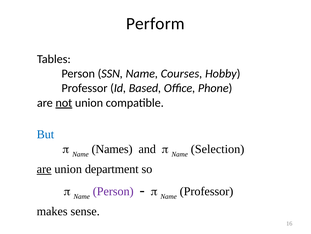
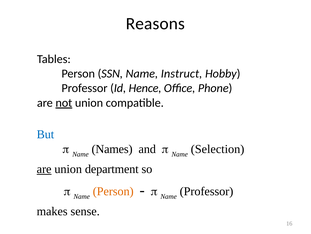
Perform: Perform -> Reasons (155, 23)
Courses: Courses -> Instruct (182, 73)
Based: Based -> Hence (145, 88)
Person colour: purple -> orange (113, 191)
